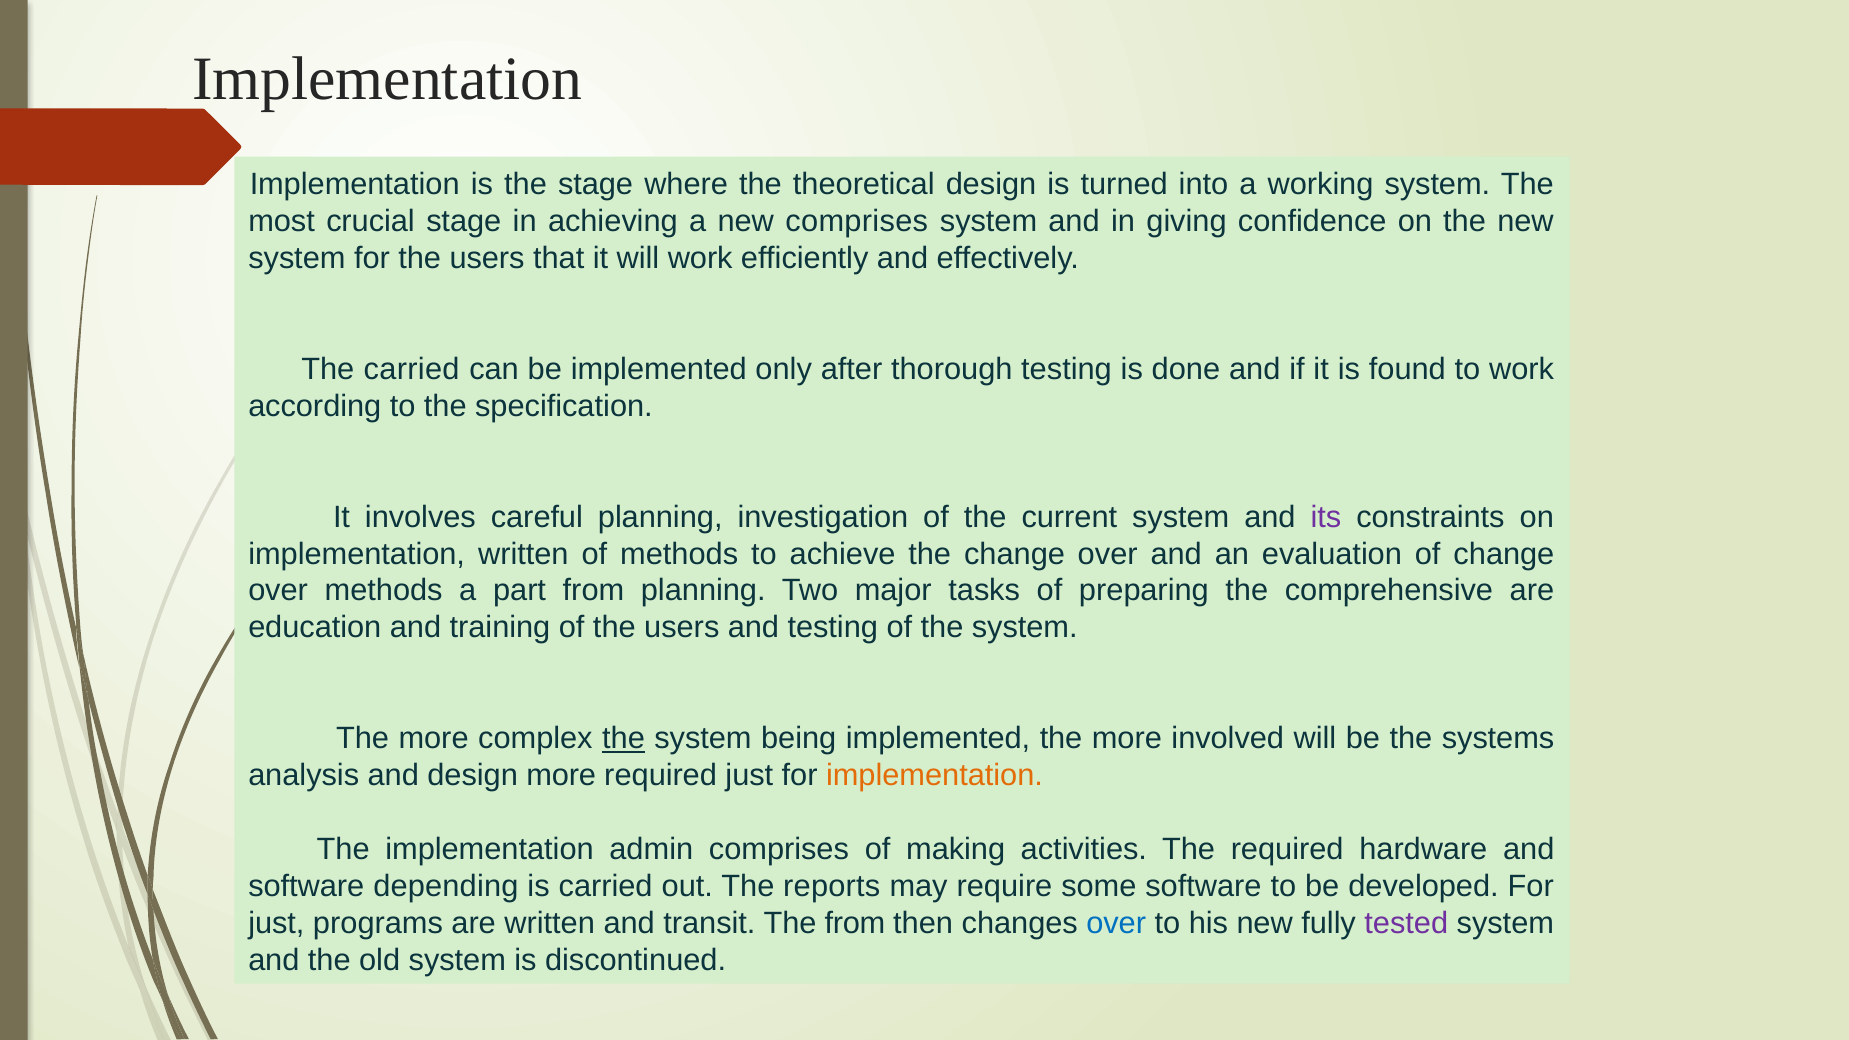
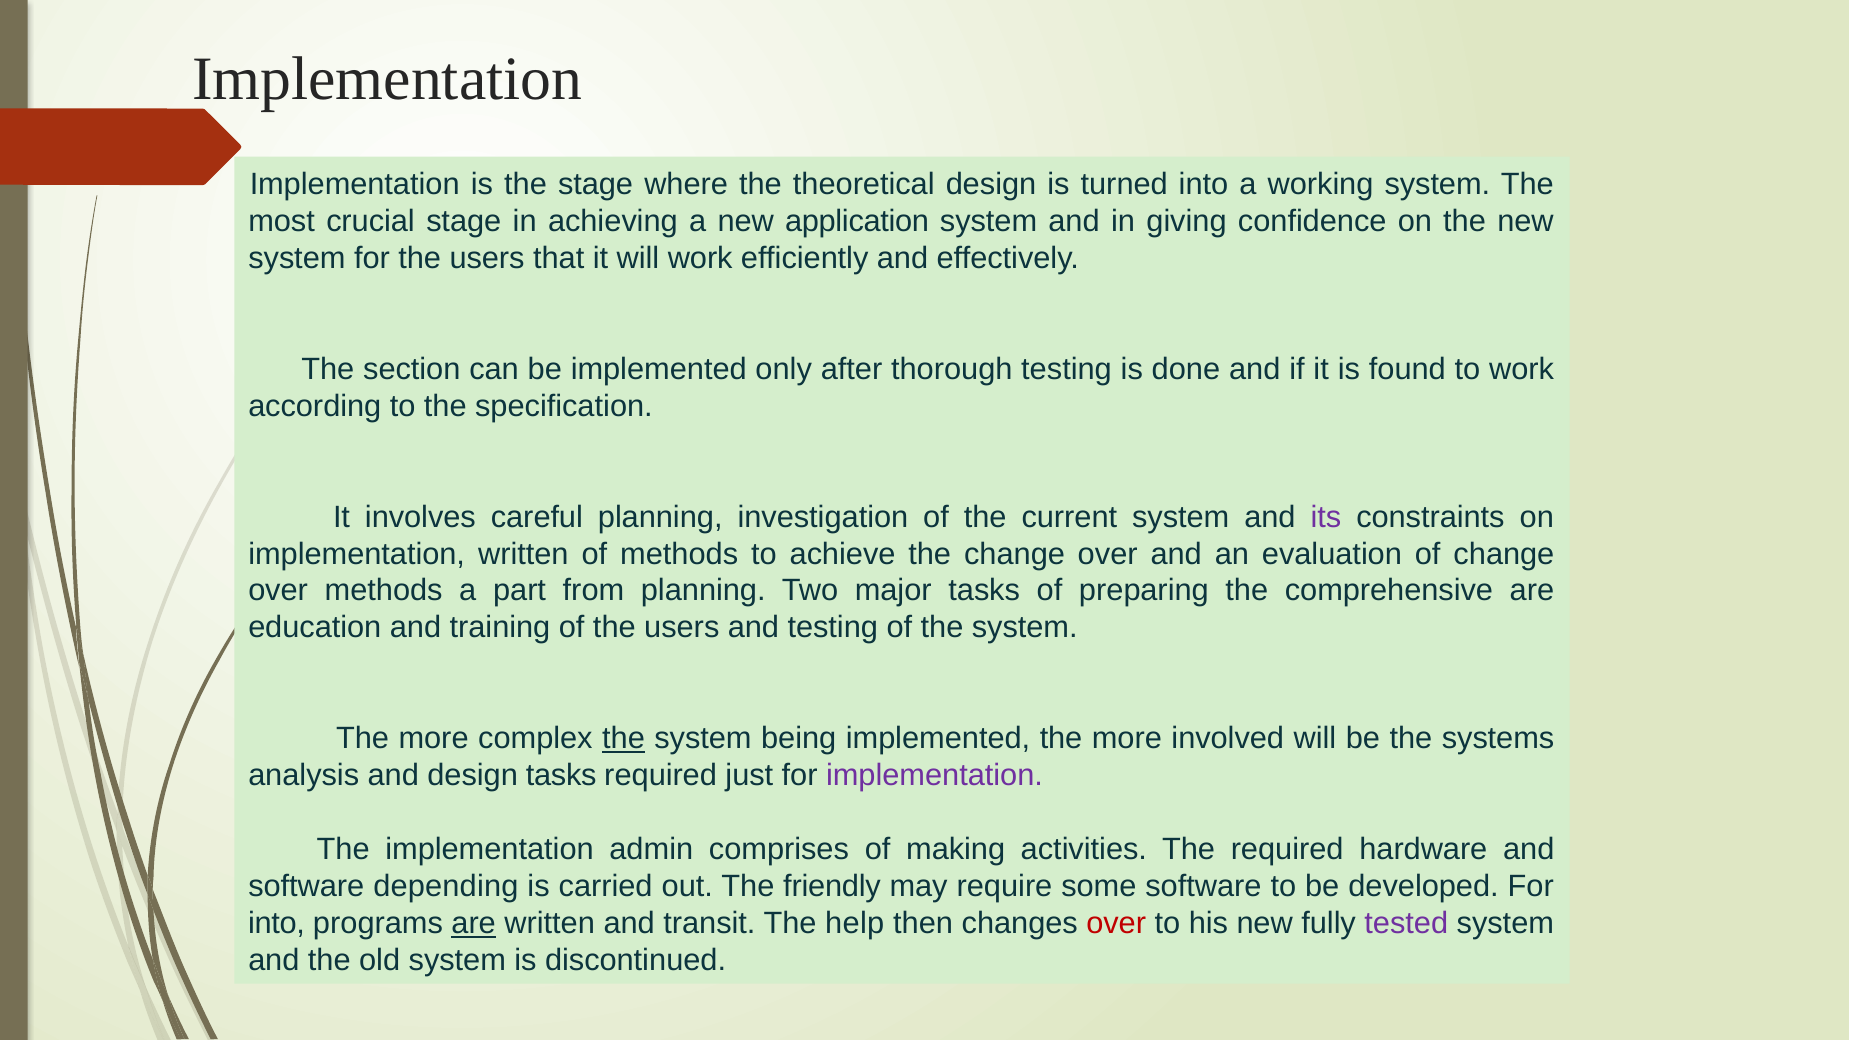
new comprises: comprises -> application (857, 221)
The carried: carried -> section (412, 369)
design more: more -> tasks (561, 776)
implementation colour: orange -> purple (934, 776)
reports: reports -> friendly (832, 887)
just: just -> into (277, 923)
are underline: none -> present (474, 923)
The from: from -> help (855, 923)
over colour: blue -> red (1116, 923)
